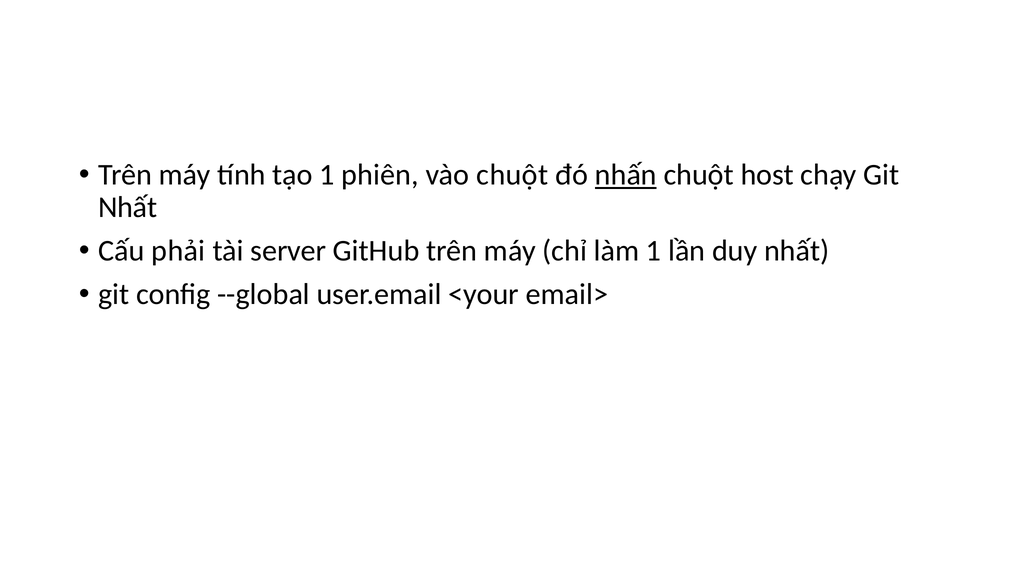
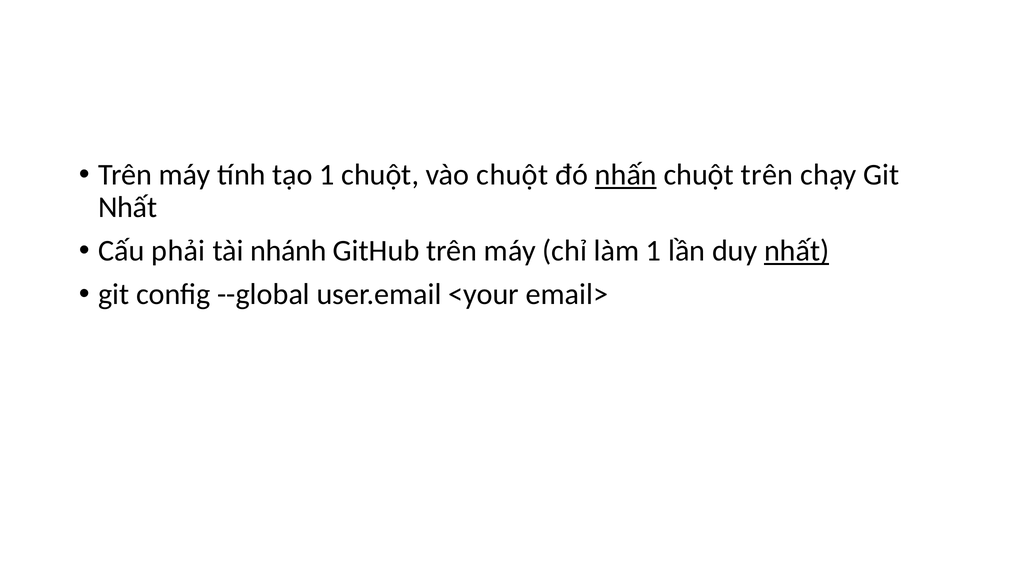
1 phiên: phiên -> chuột (380, 175)
chuột host: host -> trên (767, 175)
server: server -> nhánh (288, 251)
nhất underline: none -> present (797, 251)
